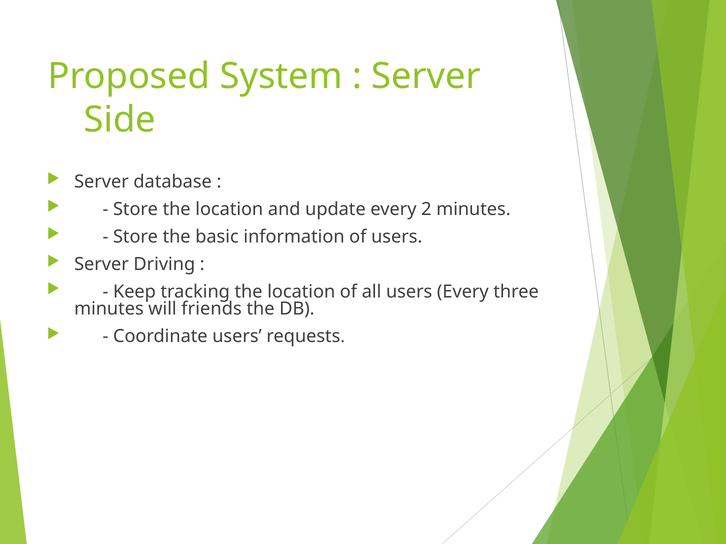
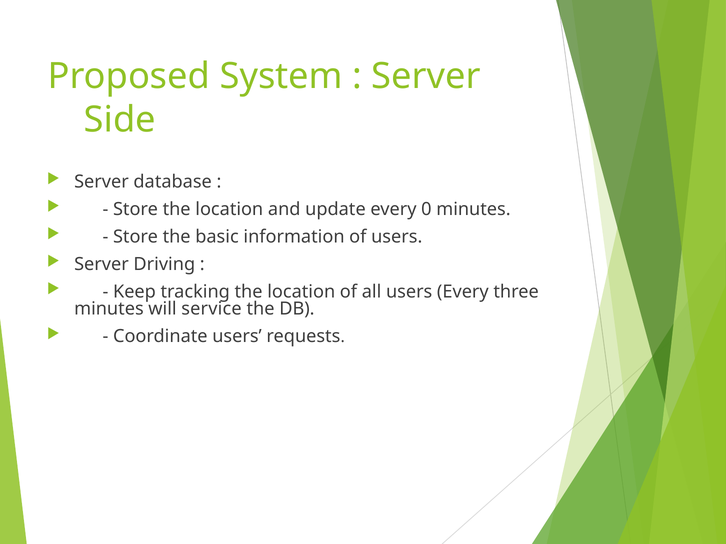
2: 2 -> 0 (426, 209)
friends: friends -> service (211, 309)
